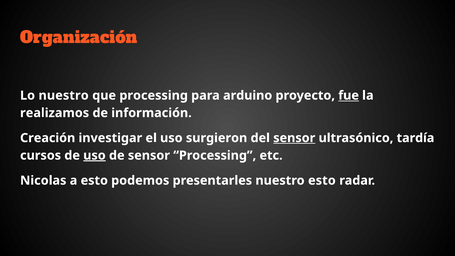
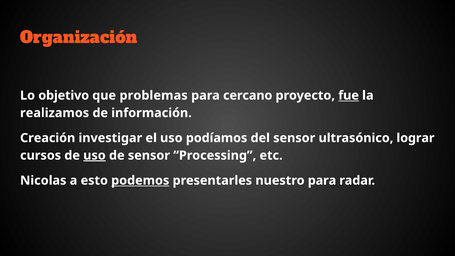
Lo nuestro: nuestro -> objetivo (64, 95)
que processing: processing -> problemas (154, 95)
arduino: arduino -> cercano (248, 95)
surgieron: surgieron -> podíamos (217, 138)
sensor underline: present -> none (294, 138)
tardía: tardía -> lograr (416, 138)
podemos underline: none -> present (140, 180)
nuestro esto: esto -> para (322, 180)
